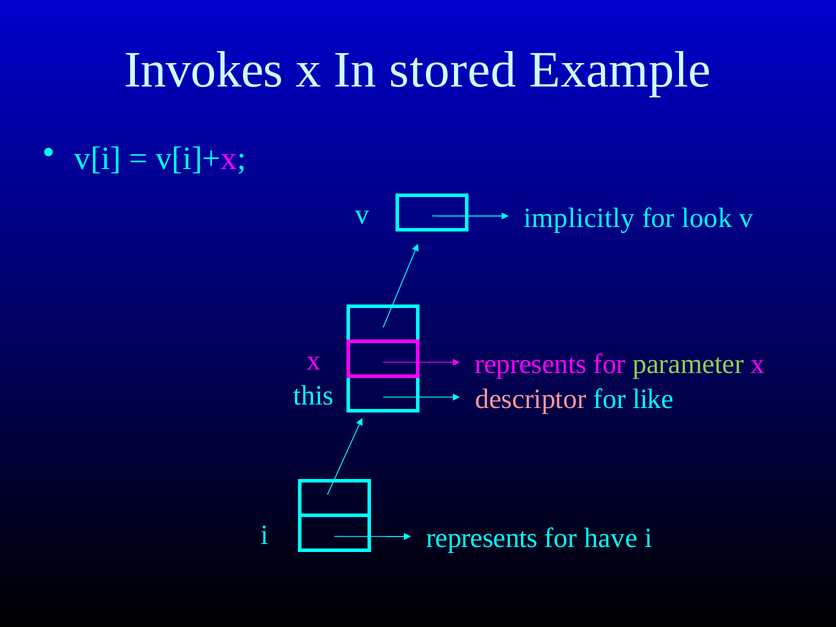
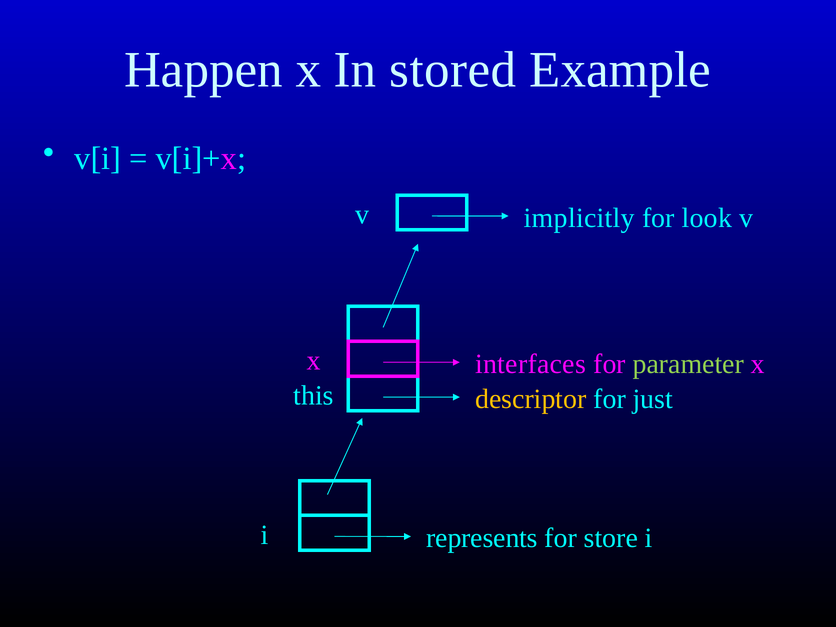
Invokes: Invokes -> Happen (203, 70)
x represents: represents -> interfaces (531, 364)
descriptor colour: pink -> yellow (531, 399)
like: like -> just (653, 399)
have: have -> store (611, 538)
